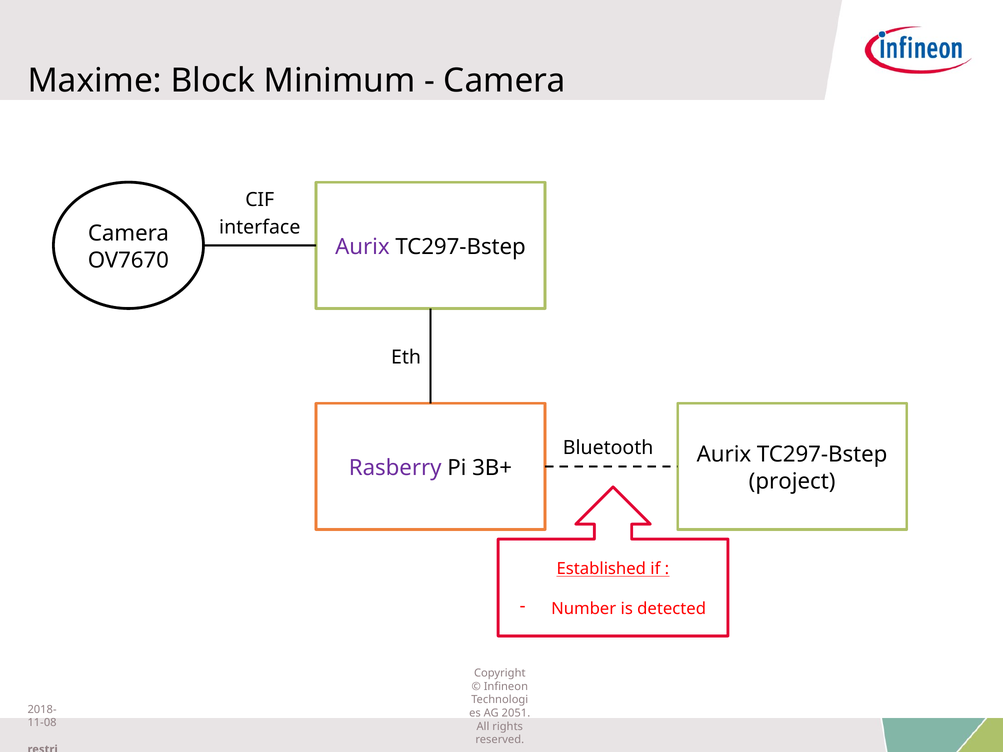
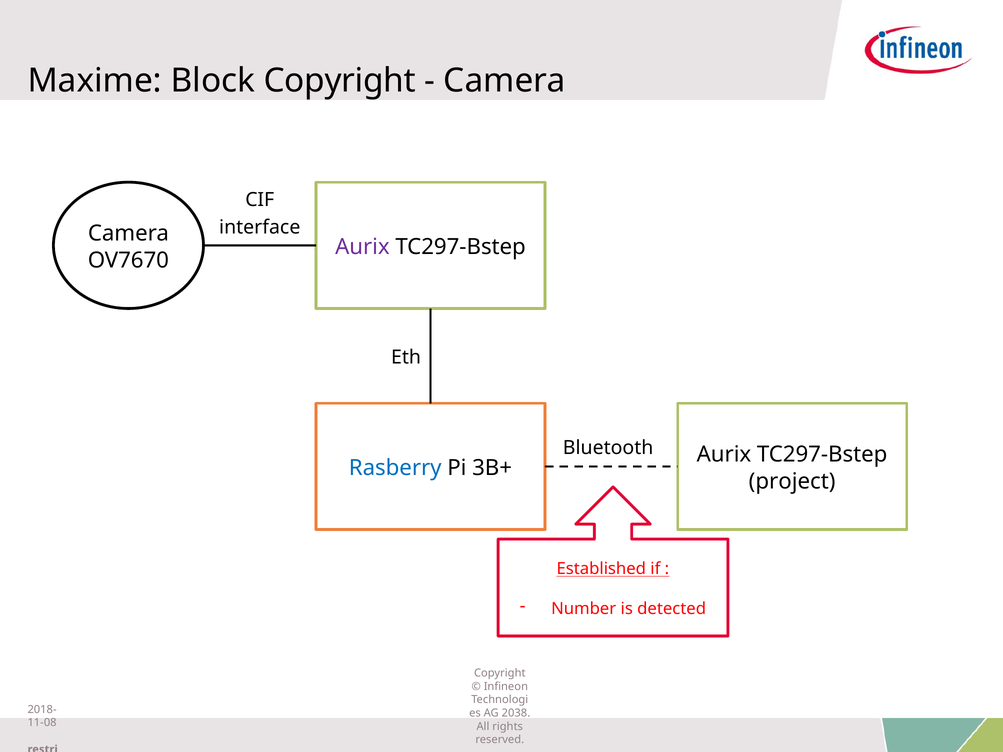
Block Minimum: Minimum -> Copyright (340, 81)
Rasberry colour: purple -> blue (395, 468)
2051: 2051 -> 2038 (516, 713)
